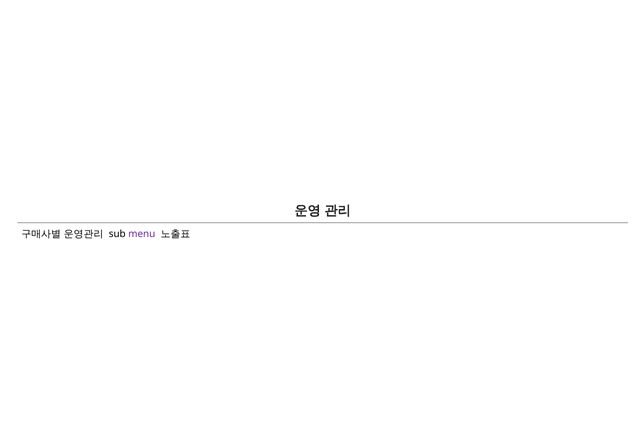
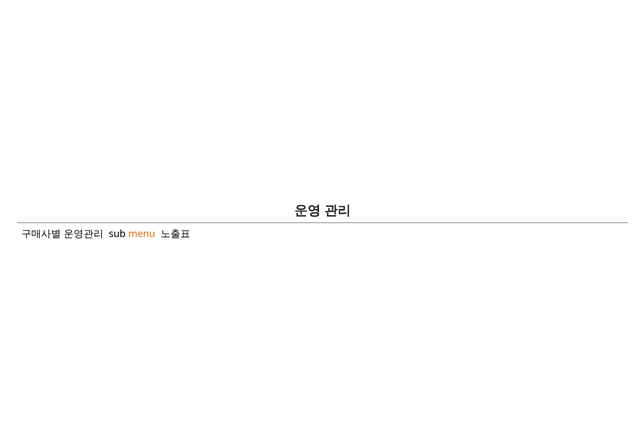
menu colour: purple -> orange (142, 234)
